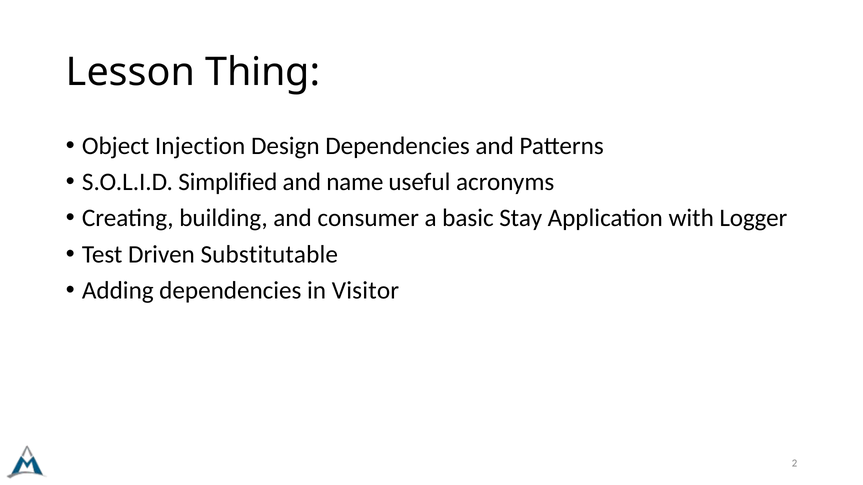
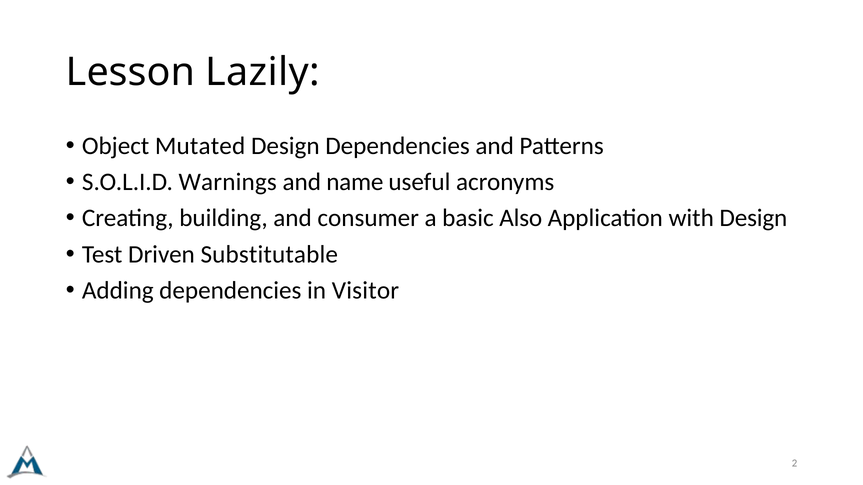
Thing: Thing -> Lazily (262, 72)
Injection: Injection -> Mutated (200, 146)
Simplified: Simplified -> Warnings (228, 182)
Stay: Stay -> Also (521, 218)
with Logger: Logger -> Design (753, 218)
